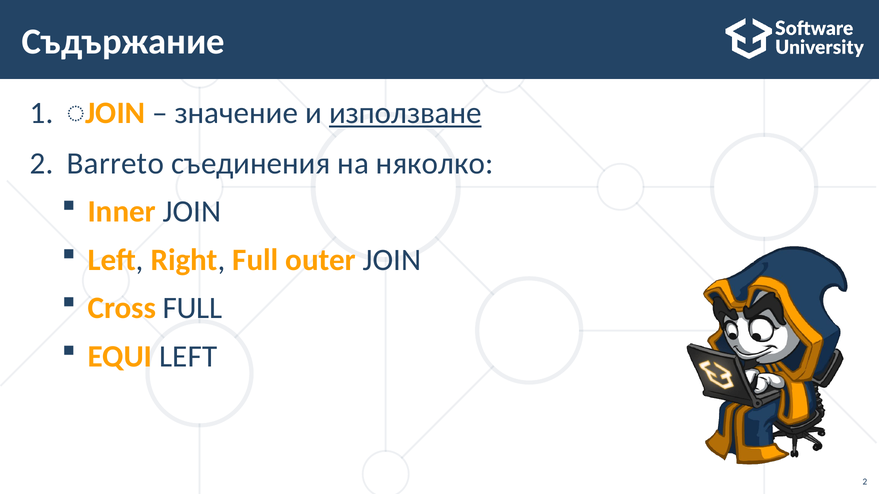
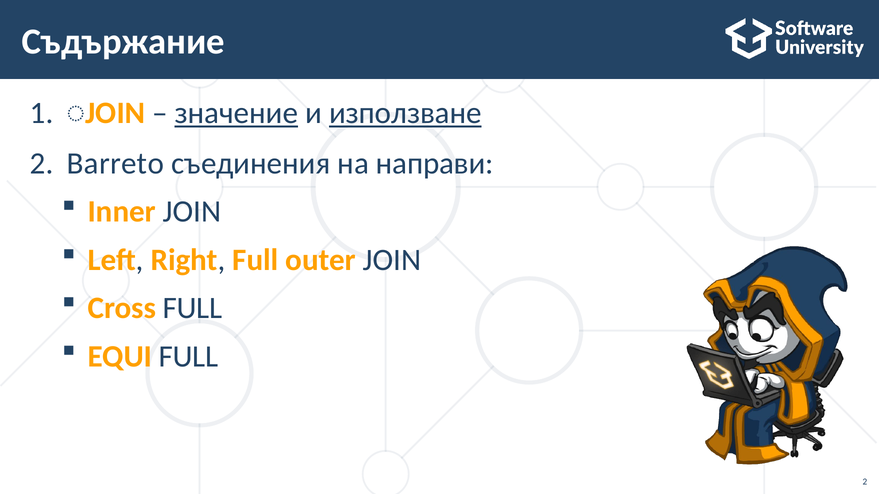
значение underline: none -> present (236, 113)
няколко: няколко -> направи (435, 163)
EQUI LEFT: LEFT -> FULL (188, 357)
